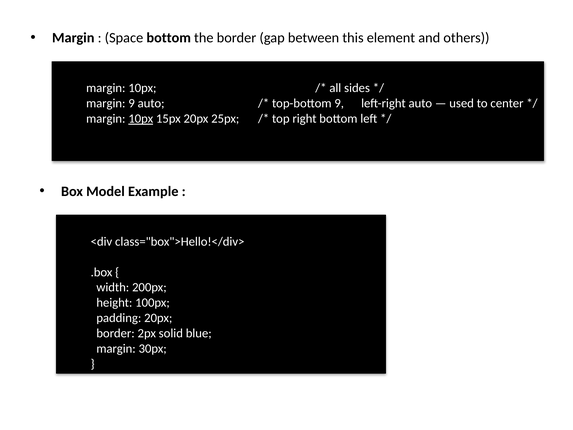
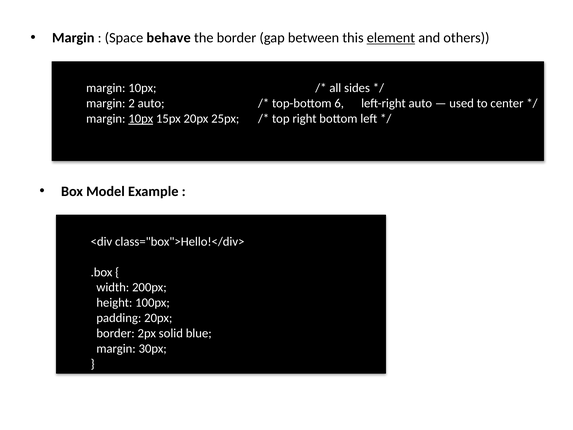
Space bottom: bottom -> behave (169, 38)
element underline: none -> present (391, 38)
margin 9: 9 -> 2 (132, 103)
top-bottom 9: 9 -> 6 (339, 103)
